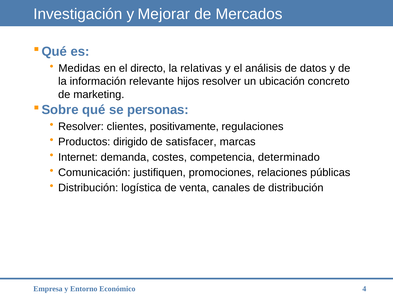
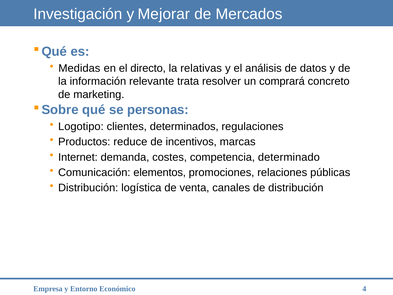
hijos: hijos -> trata (188, 81)
ubicación: ubicación -> comprará (282, 81)
Resolver: Resolver -> Logotipo (81, 126)
positivamente: positivamente -> determinados (184, 126)
dirigido: dirigido -> reduce (130, 142)
satisfacer: satisfacer -> incentivos (191, 142)
justifiquen: justifiquen -> elementos (160, 172)
